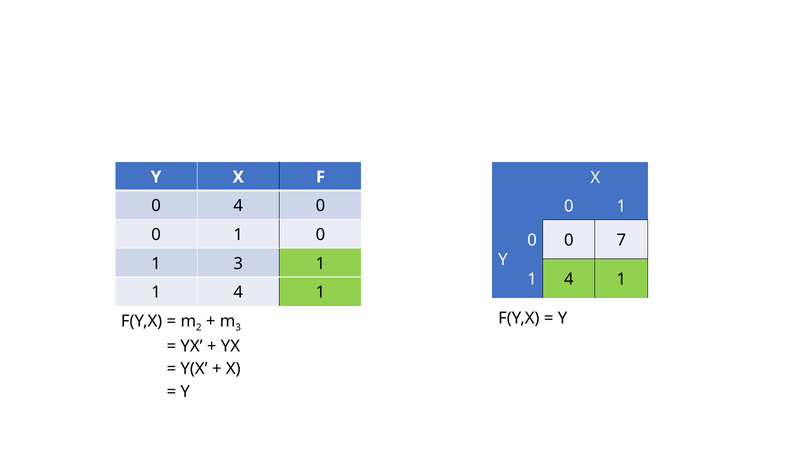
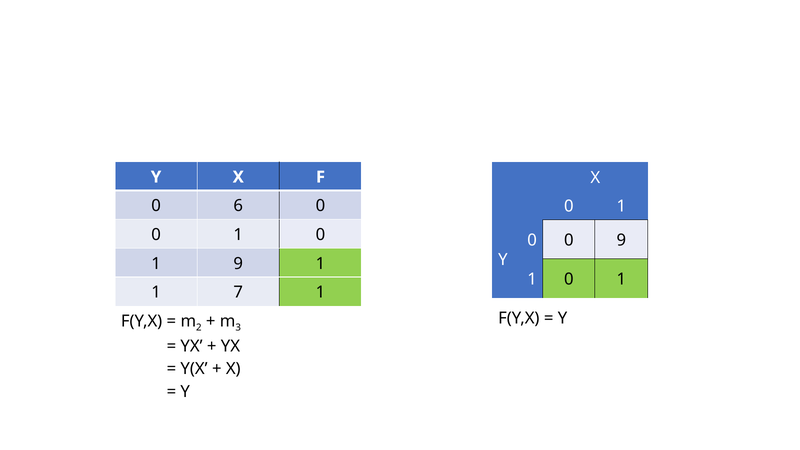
0 4: 4 -> 6 (238, 206)
0 7: 7 -> 9 (621, 240)
1 3: 3 -> 9 (238, 264)
4: 4 -> 0 (569, 279)
4: 4 -> 7 (238, 292)
